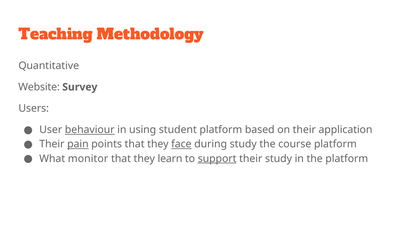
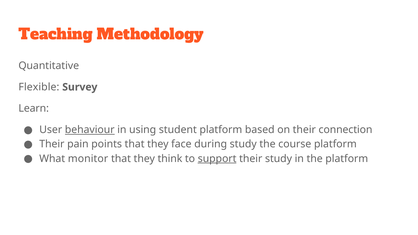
Website: Website -> Flexible (39, 87)
Users: Users -> Learn (34, 108)
application: application -> connection (345, 130)
pain underline: present -> none (78, 144)
face underline: present -> none (181, 144)
learn: learn -> think (170, 159)
